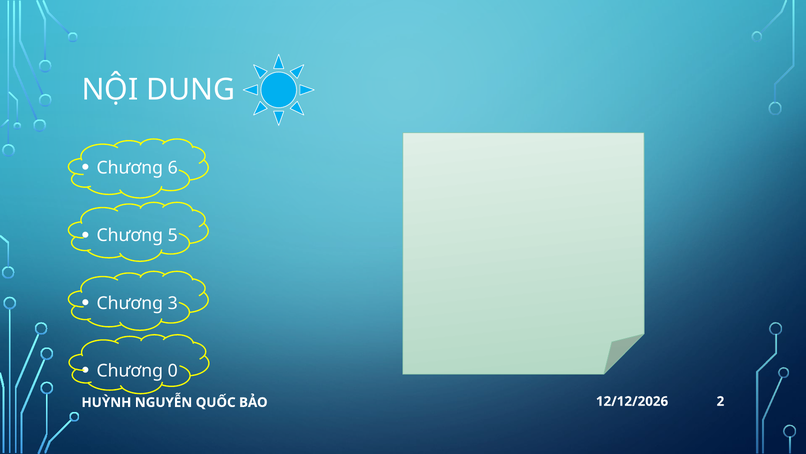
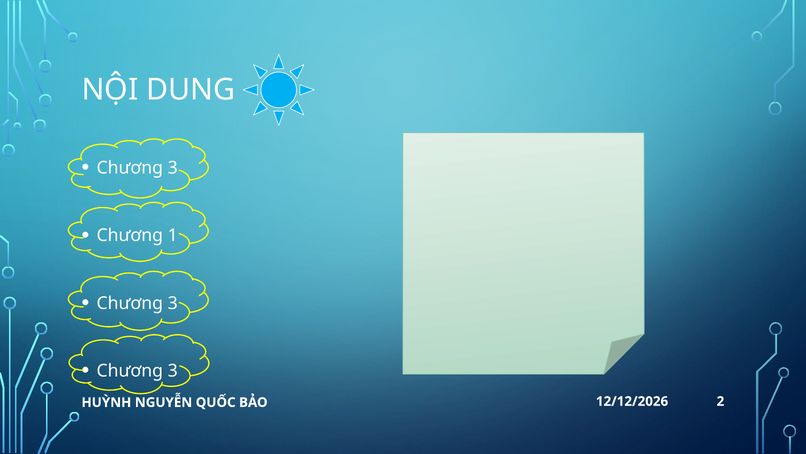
6: 6 -> 3 (173, 168)
5: 5 -> 1 (173, 235)
0: 0 -> 3 (173, 370)
